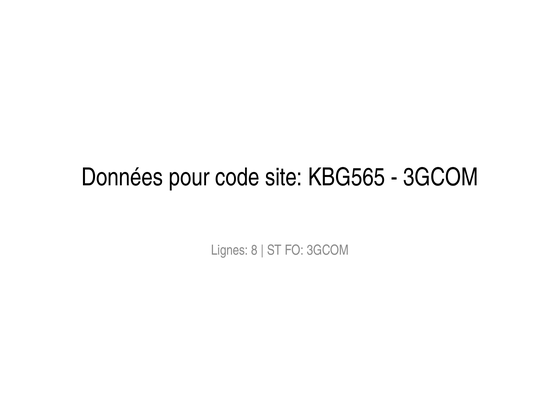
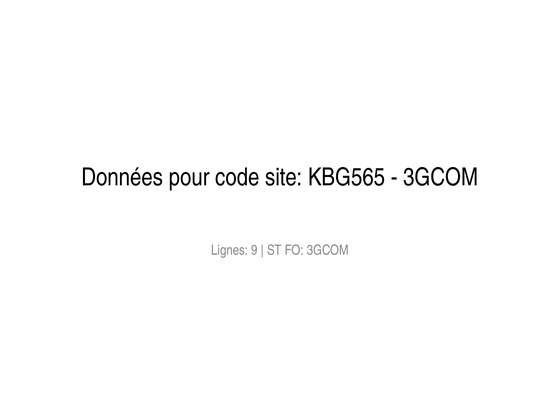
8: 8 -> 9 (254, 250)
